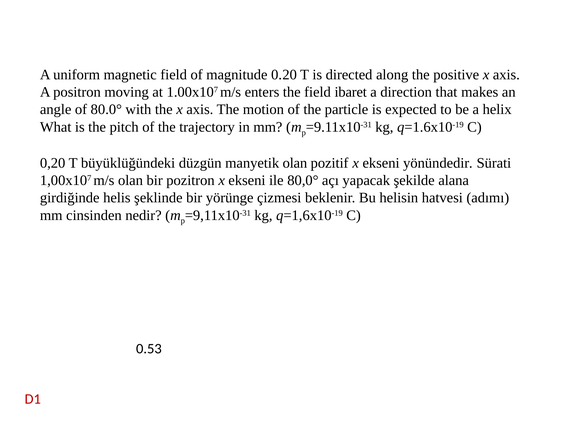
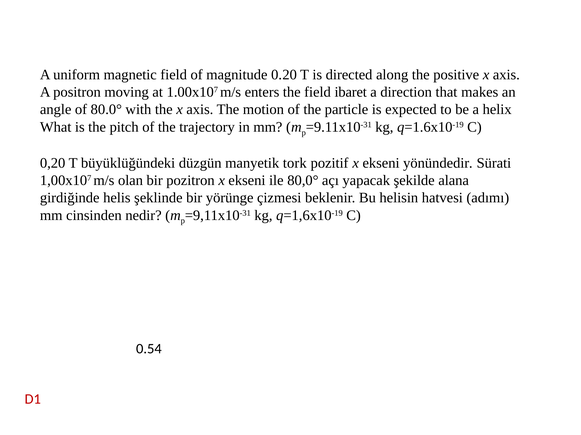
manyetik olan: olan -> tork (295, 163)
0.53: 0.53 -> 0.54 (149, 349)
